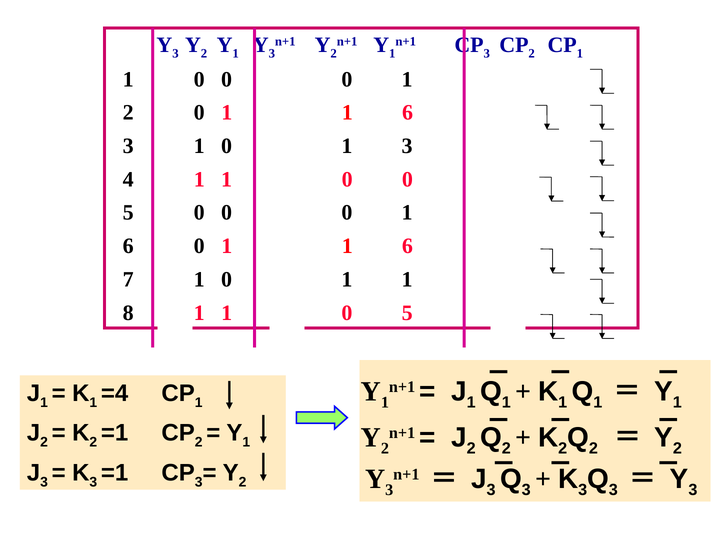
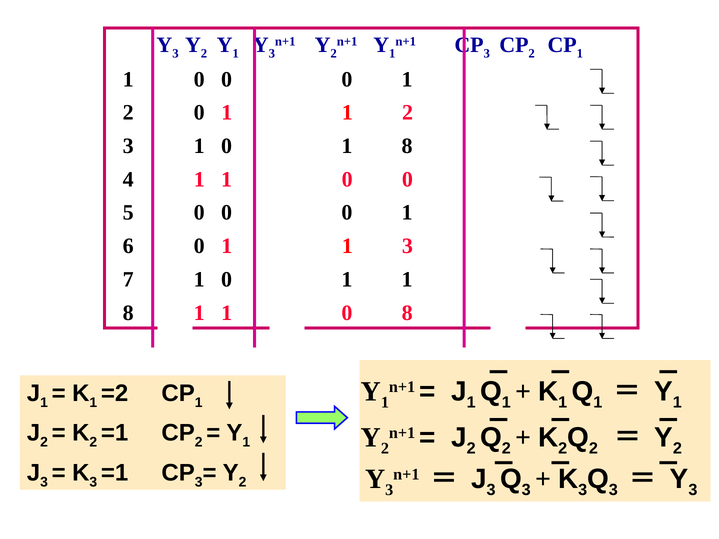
6: 6 -> 2 (408, 113)
3: 3 -> 8 (407, 146)
6: 6 -> 3 (407, 246)
5: 5 -> 8 (407, 313)
=4: =4 -> =2 (115, 393)
